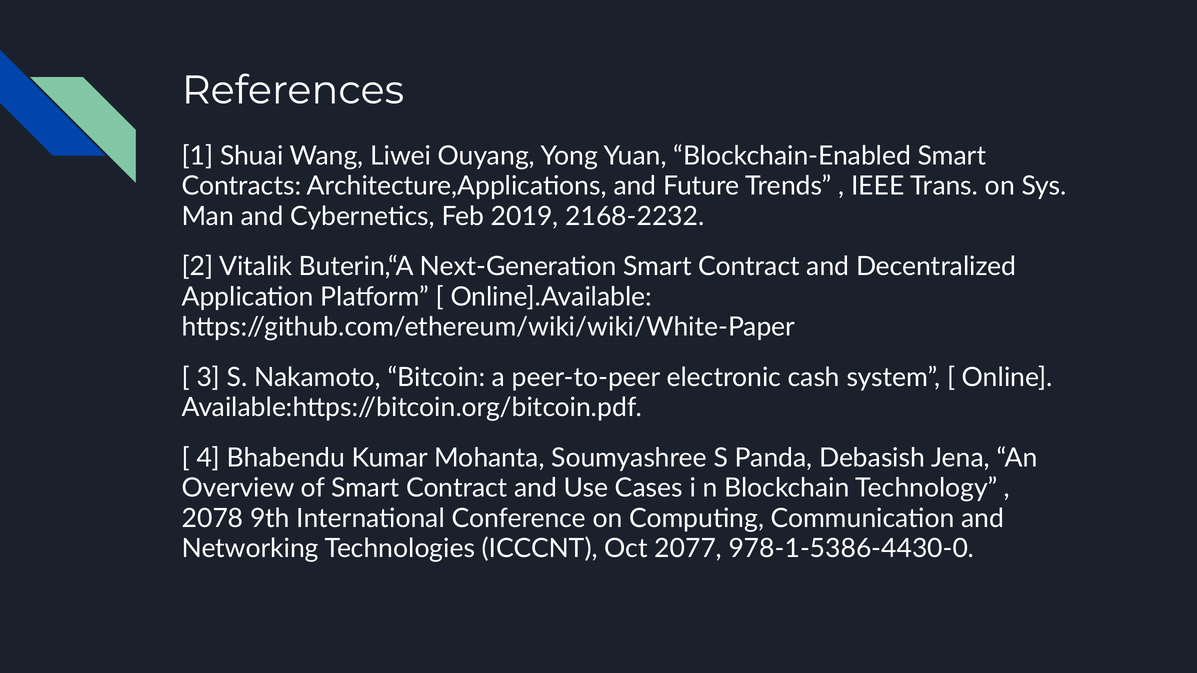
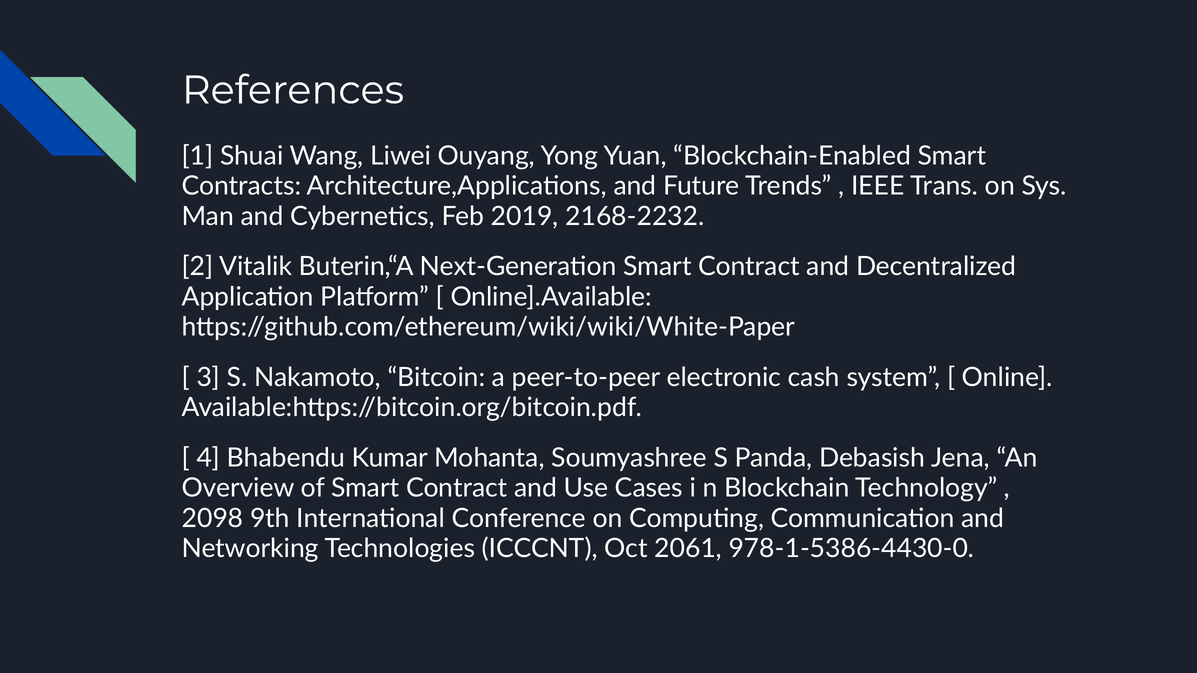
2078: 2078 -> 2098 (213, 519)
2077: 2077 -> 2061 (688, 549)
